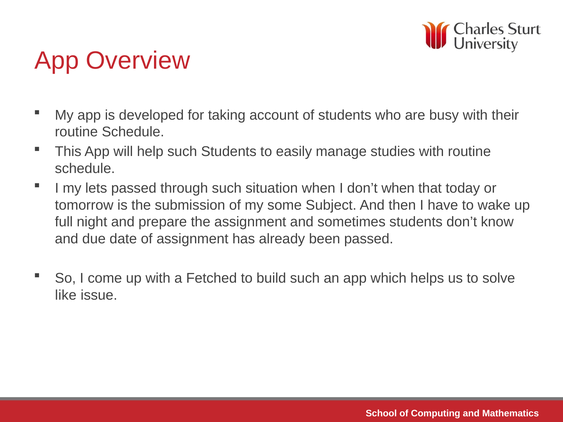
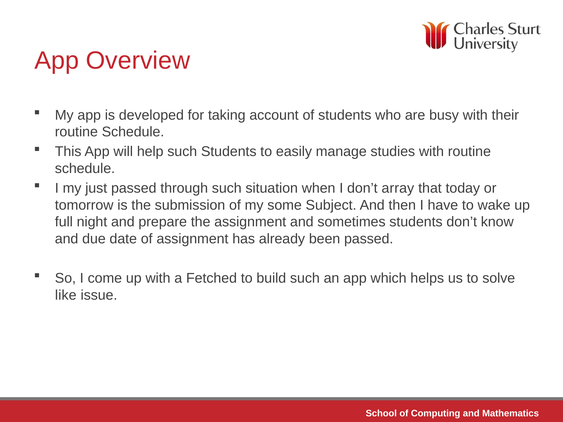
lets: lets -> just (96, 188)
don’t when: when -> array (398, 188)
